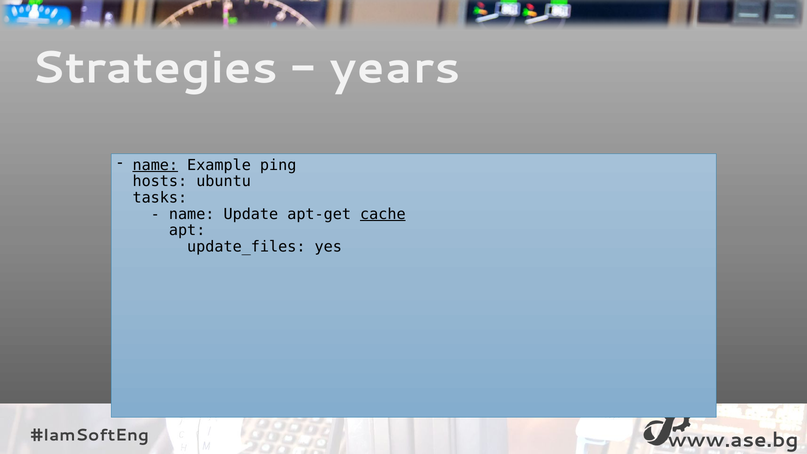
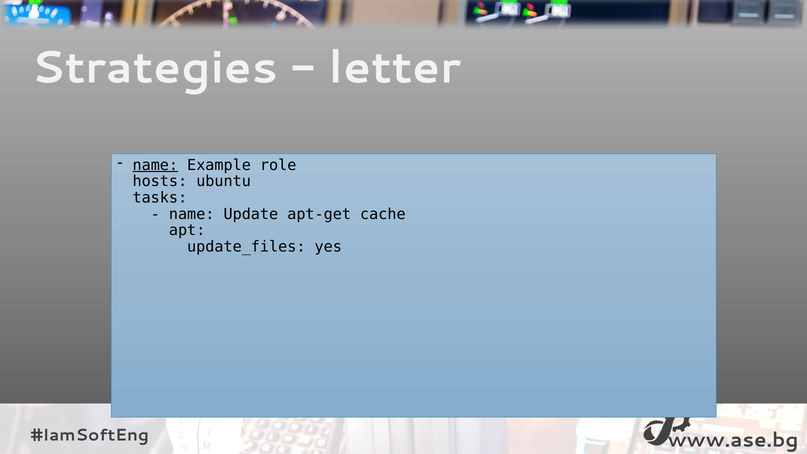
years: years -> letter (395, 68)
ping: ping -> role (278, 165)
cache underline: present -> none (383, 214)
